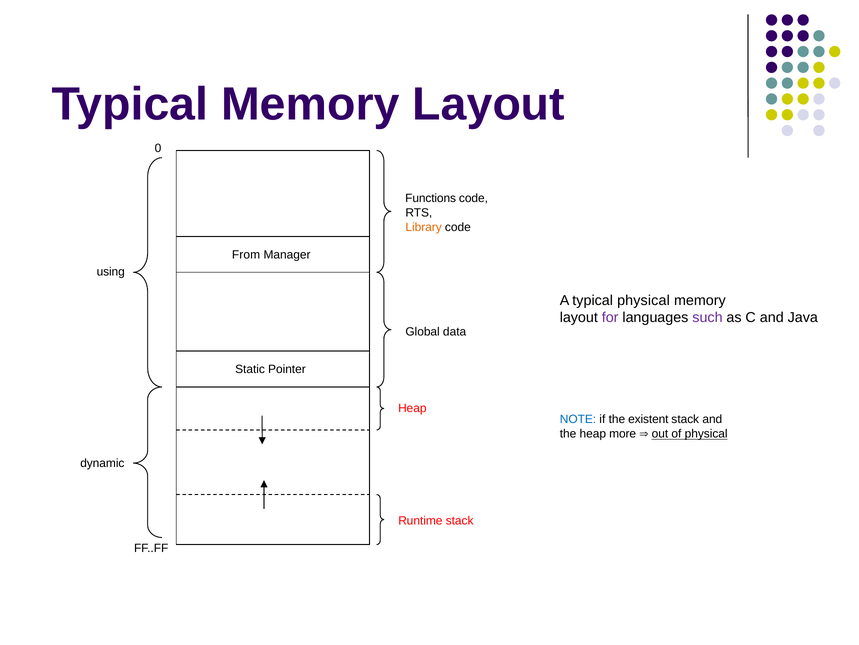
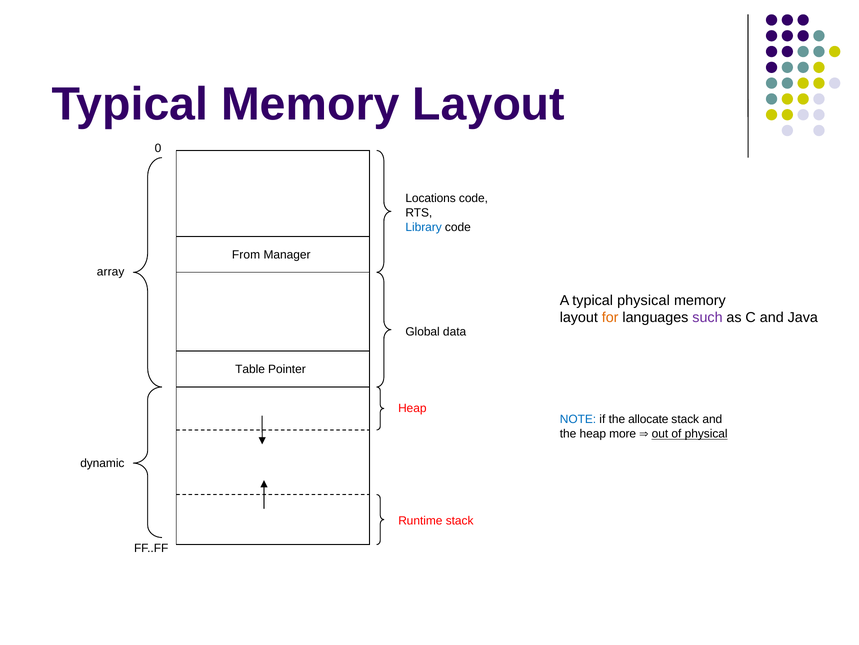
Functions: Functions -> Locations (431, 198)
Library colour: orange -> blue (424, 227)
using: using -> array (111, 272)
for colour: purple -> orange (610, 317)
Static: Static -> Table (250, 369)
existent: existent -> allocate (648, 419)
